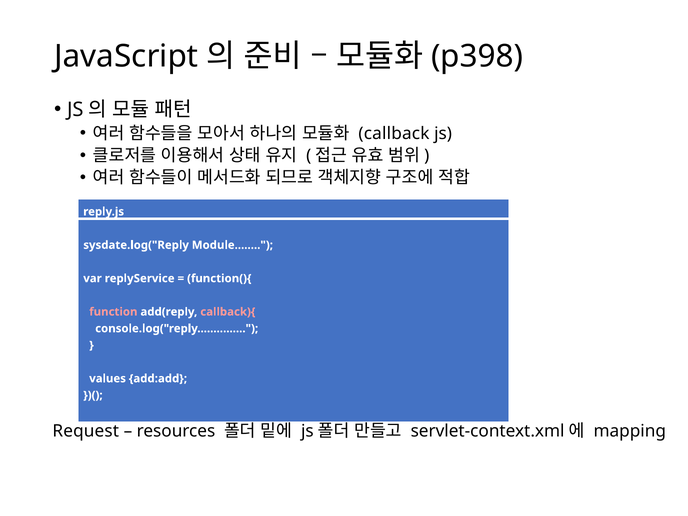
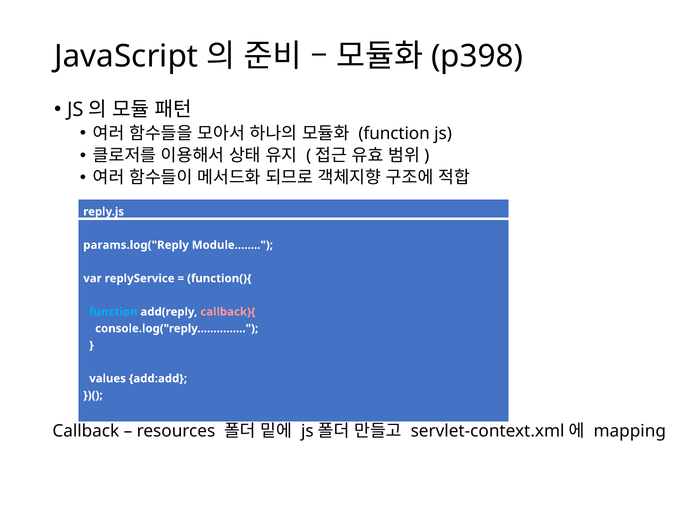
callback: callback -> function (394, 133)
sysdate.log("Reply: sysdate.log("Reply -> params.log("Reply (136, 245)
function colour: pink -> light blue (113, 312)
Request: Request -> Callback (86, 431)
